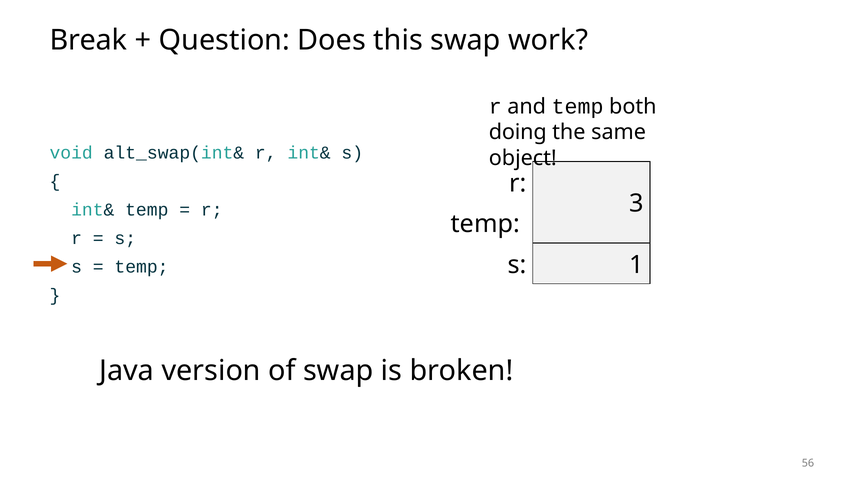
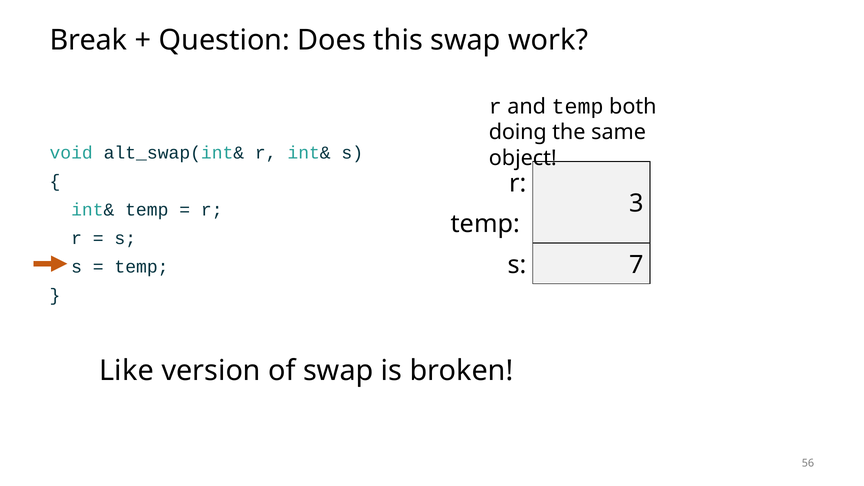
1: 1 -> 7 (636, 265)
Java: Java -> Like (126, 371)
